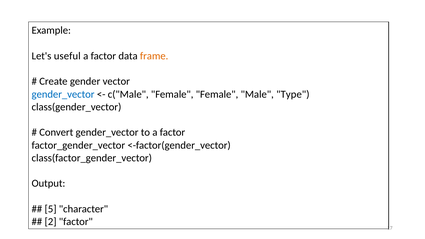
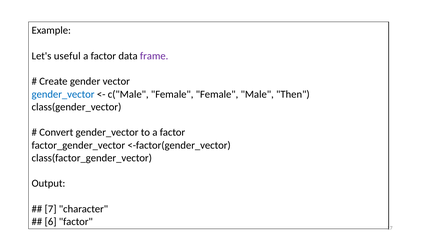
frame colour: orange -> purple (154, 56)
Type: Type -> Then (293, 94)
5: 5 -> 7 (51, 209)
2: 2 -> 6 (51, 222)
